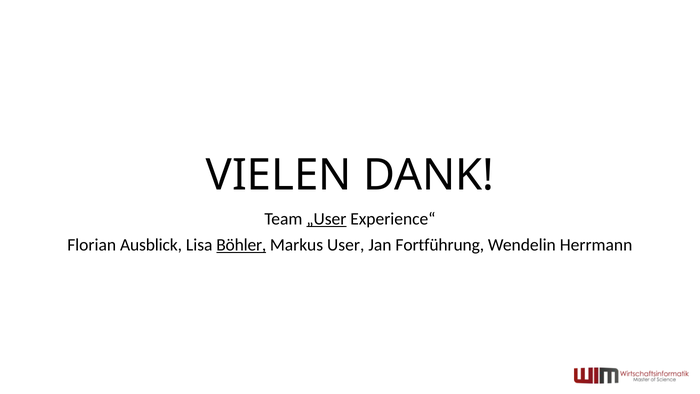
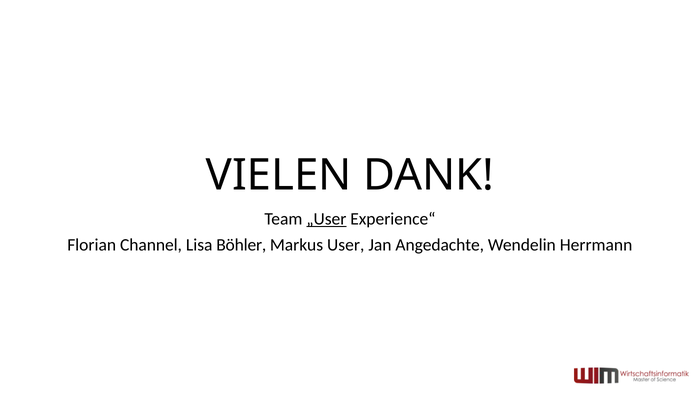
Ausblick: Ausblick -> Channel (151, 245)
Böhler underline: present -> none (241, 245)
Fortführung: Fortführung -> Angedachte (440, 245)
